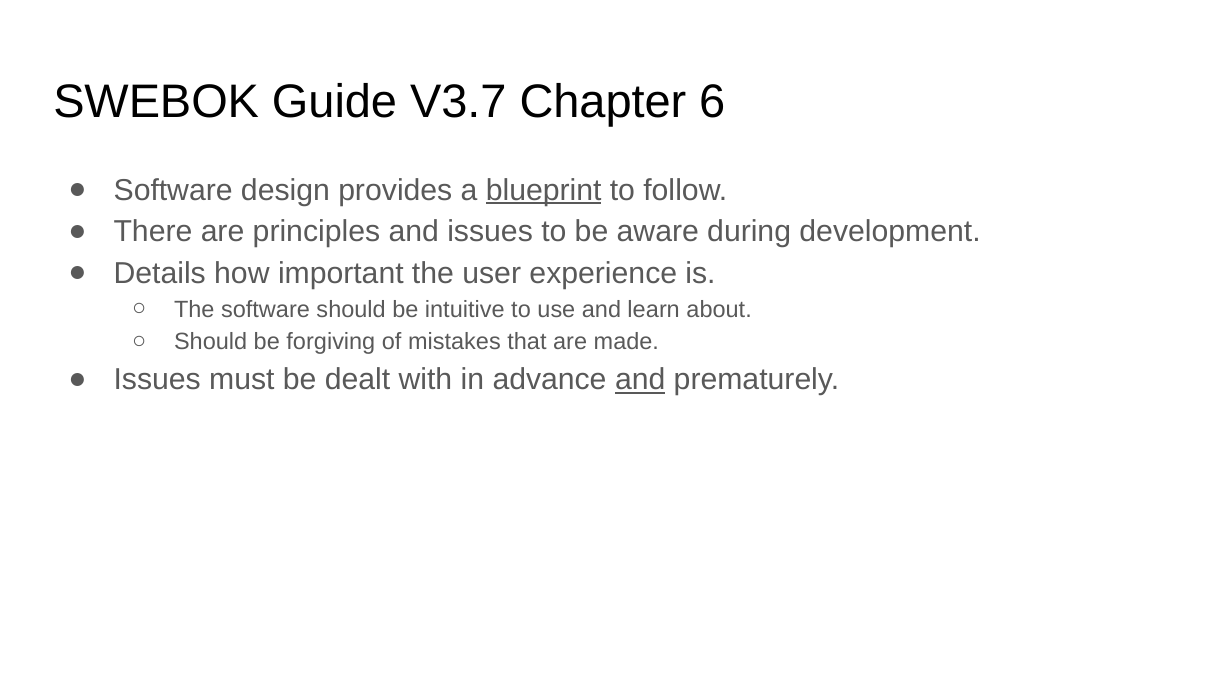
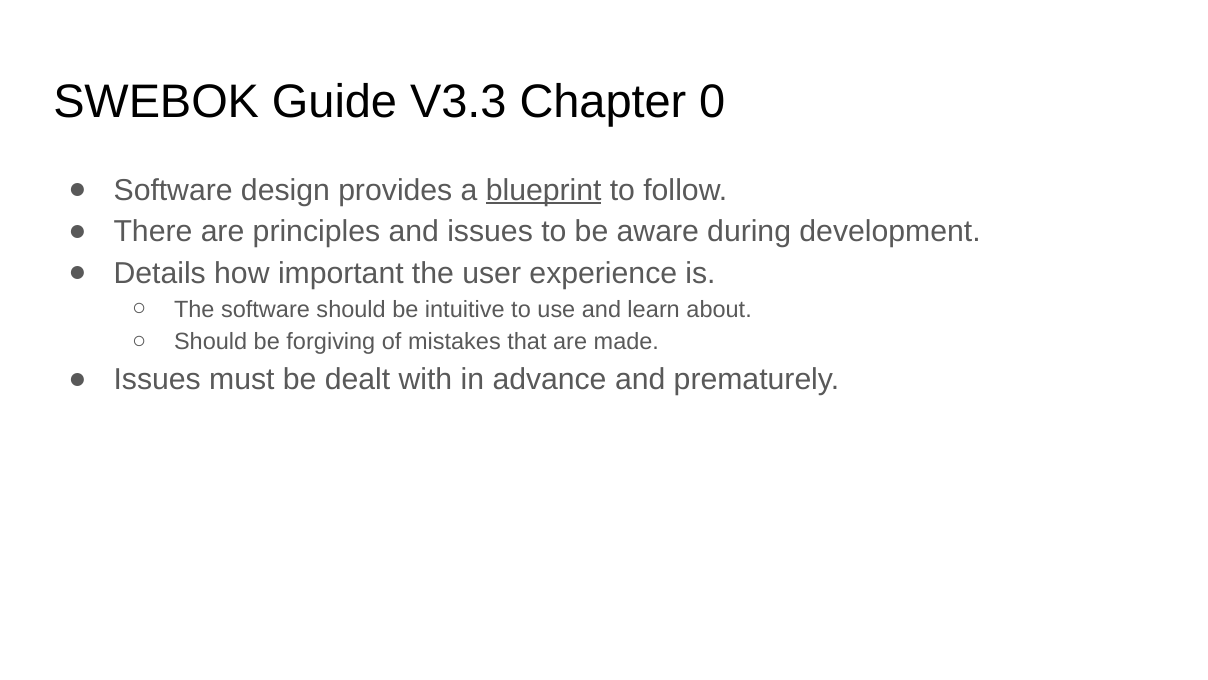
V3.7: V3.7 -> V3.3 (458, 102)
6: 6 -> 0 (712, 102)
and underline: present -> none (640, 380)
